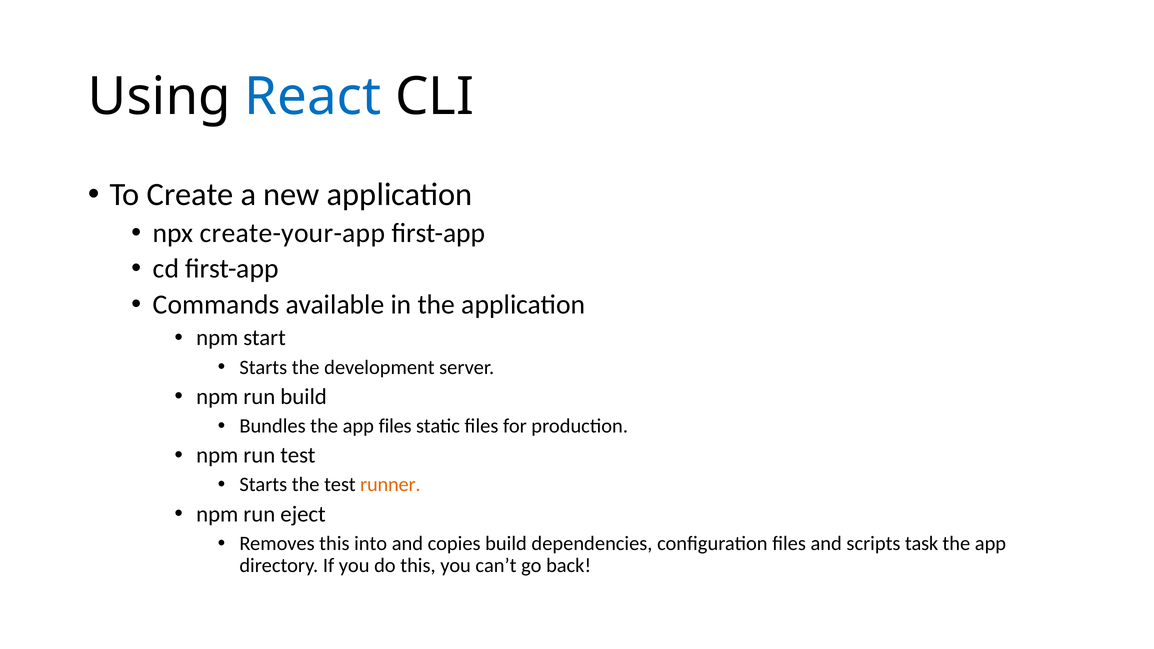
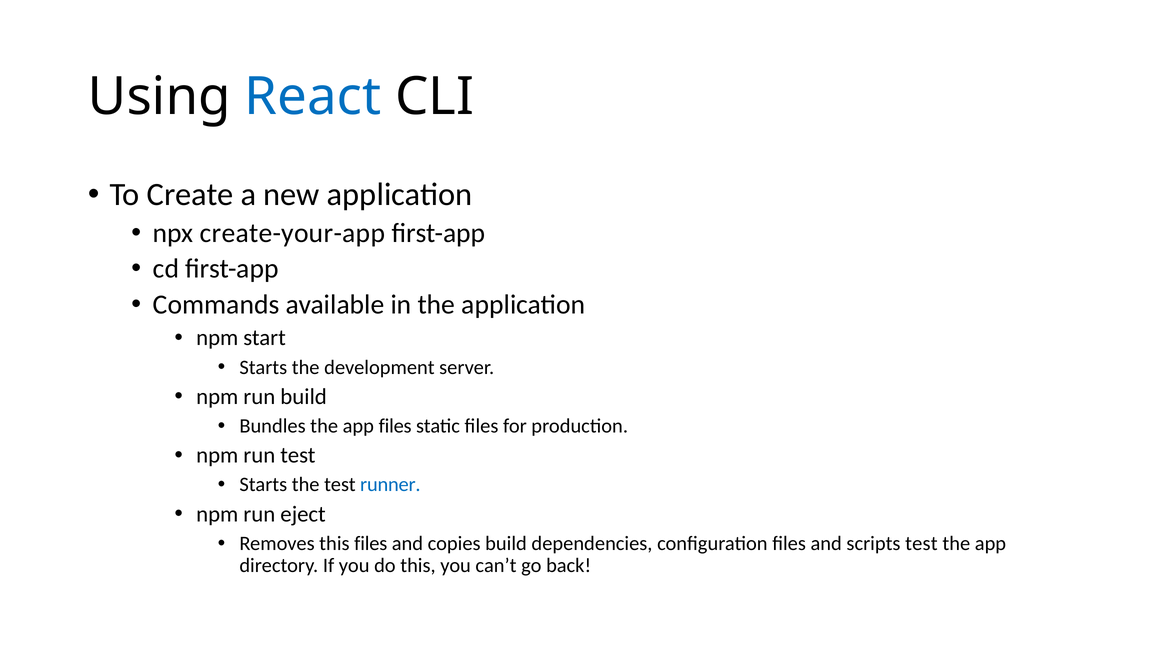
runner colour: orange -> blue (390, 485)
this into: into -> files (371, 544)
scripts task: task -> test (921, 544)
